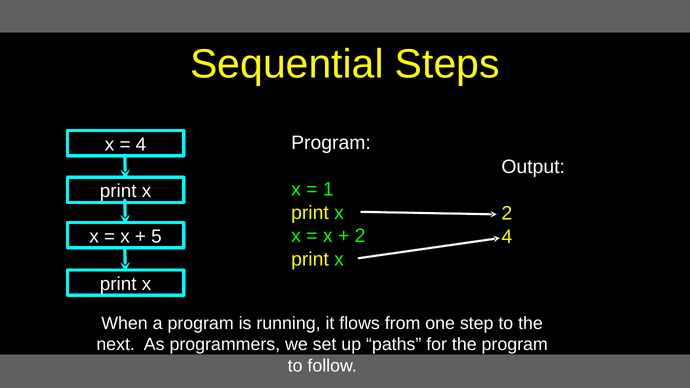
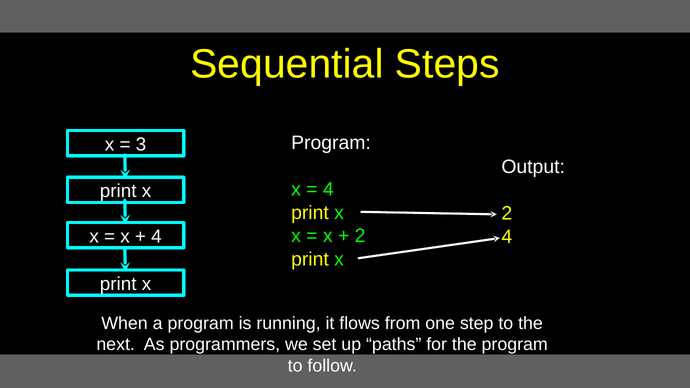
4: 4 -> 3 (141, 144)
1: 1 -> 4 (328, 190)
5: 5 -> 4 (156, 237)
